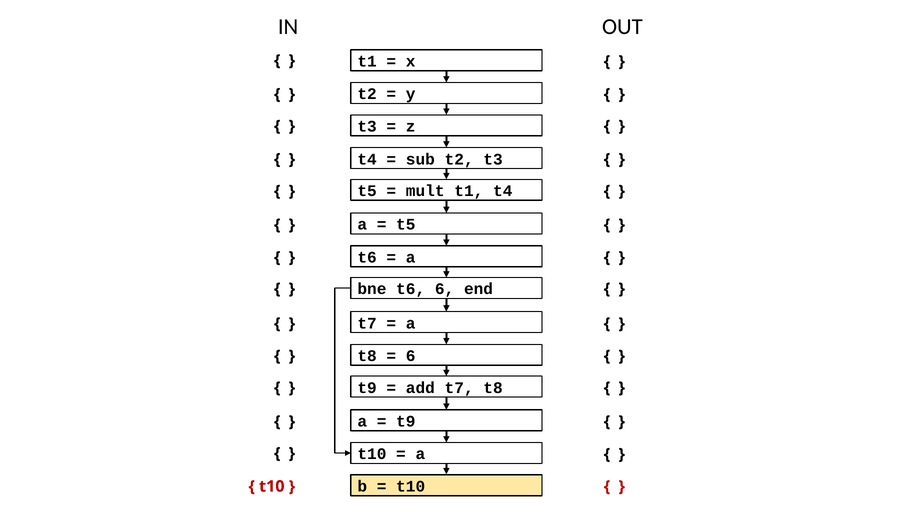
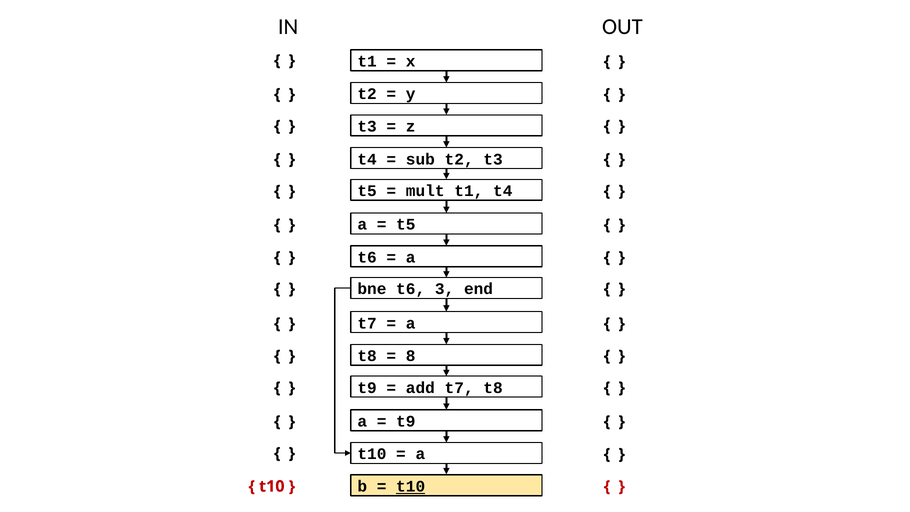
t6 6: 6 -> 3 (445, 289)
6: 6 -> 8 (411, 356)
t10 underline: none -> present (411, 486)
